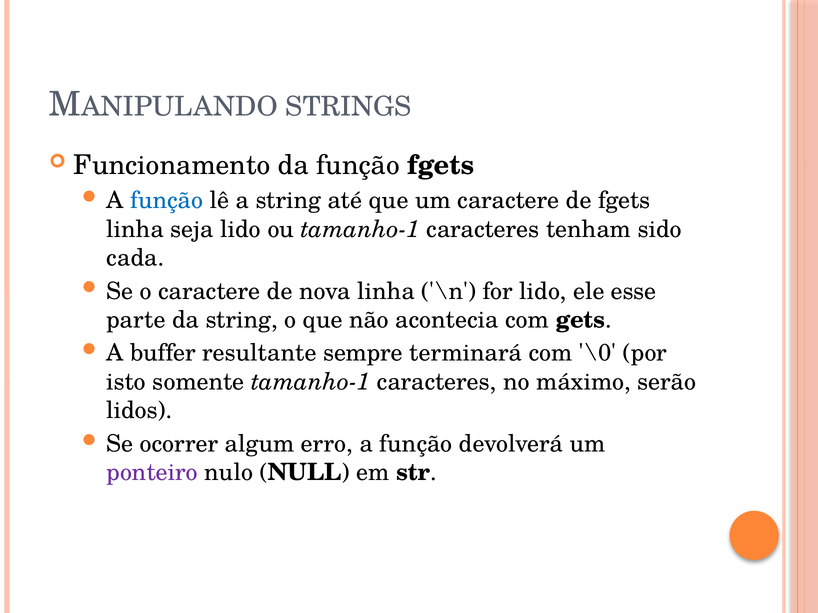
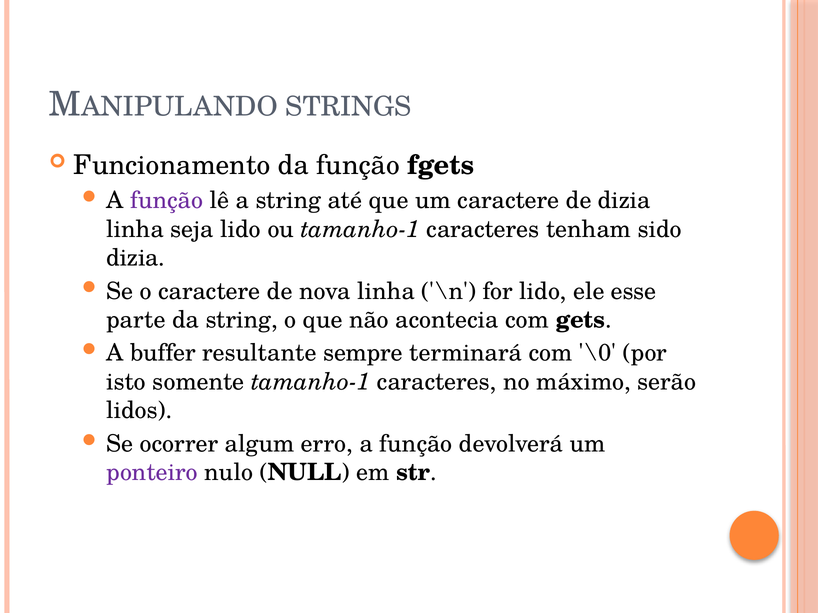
função colour: blue -> purple (167, 201)
de fgets: fgets -> dizia (624, 201)
cada: cada -> dizia (136, 258)
